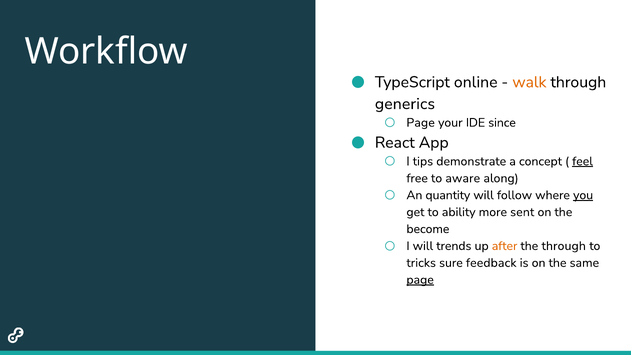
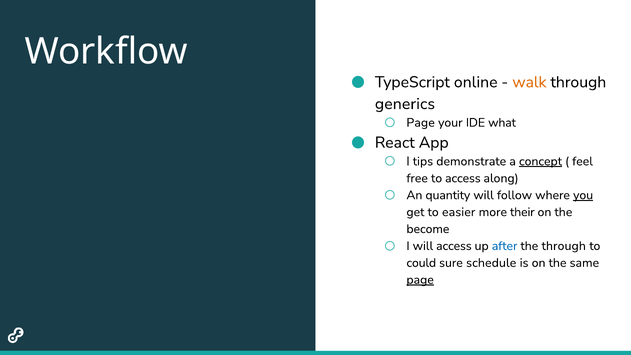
since: since -> what (502, 123)
concept underline: none -> present (540, 161)
feel underline: present -> none (583, 161)
to aware: aware -> access (463, 178)
ability: ability -> easier (459, 212)
sent: sent -> their (522, 212)
will trends: trends -> access (454, 246)
after colour: orange -> blue (505, 246)
tricks: tricks -> could (421, 263)
feedback: feedback -> schedule (491, 263)
